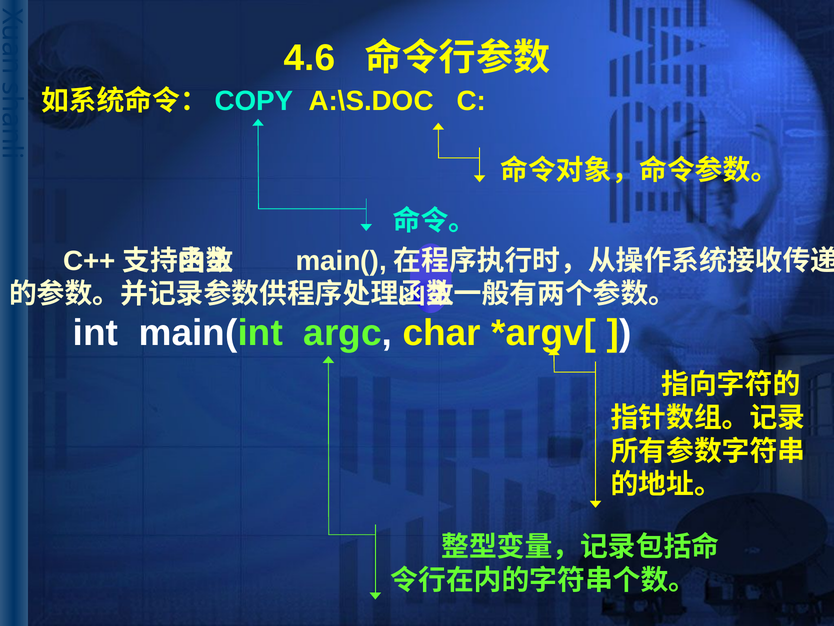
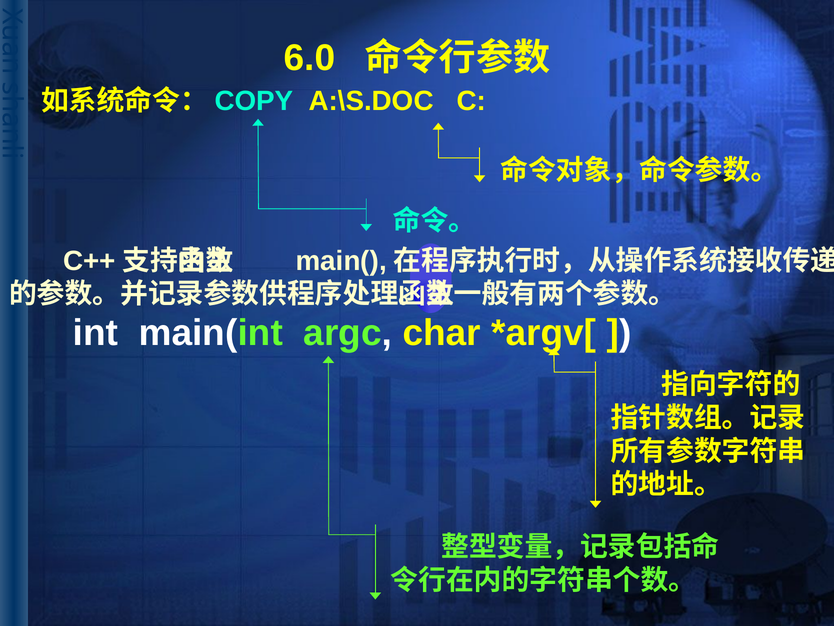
4.6: 4.6 -> 6.0 (309, 58)
